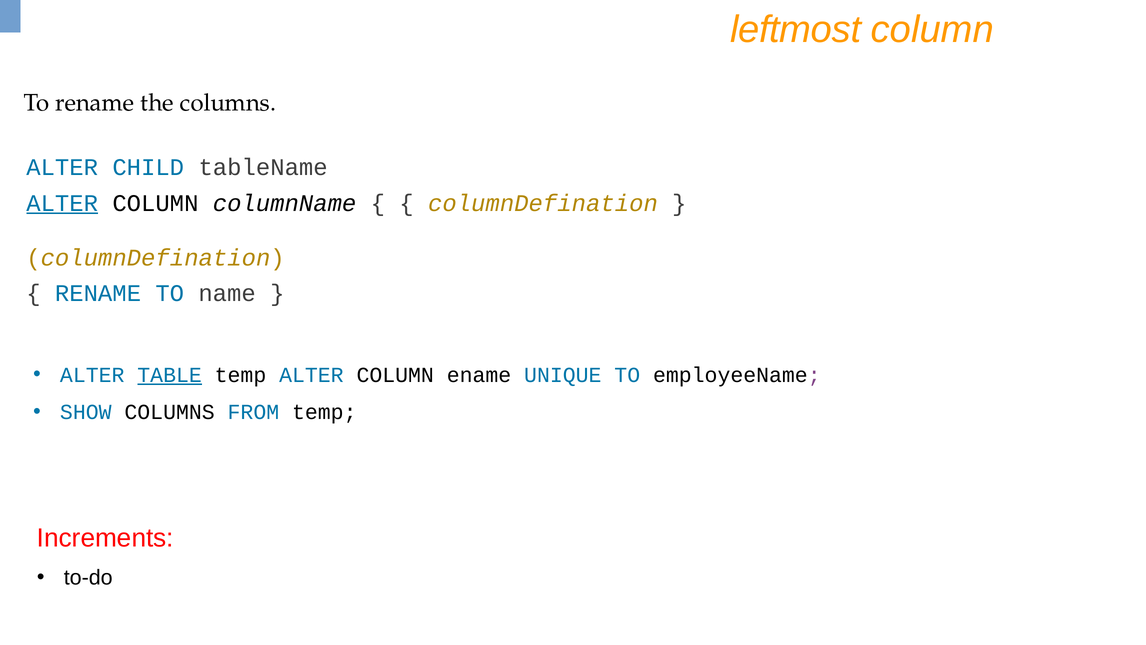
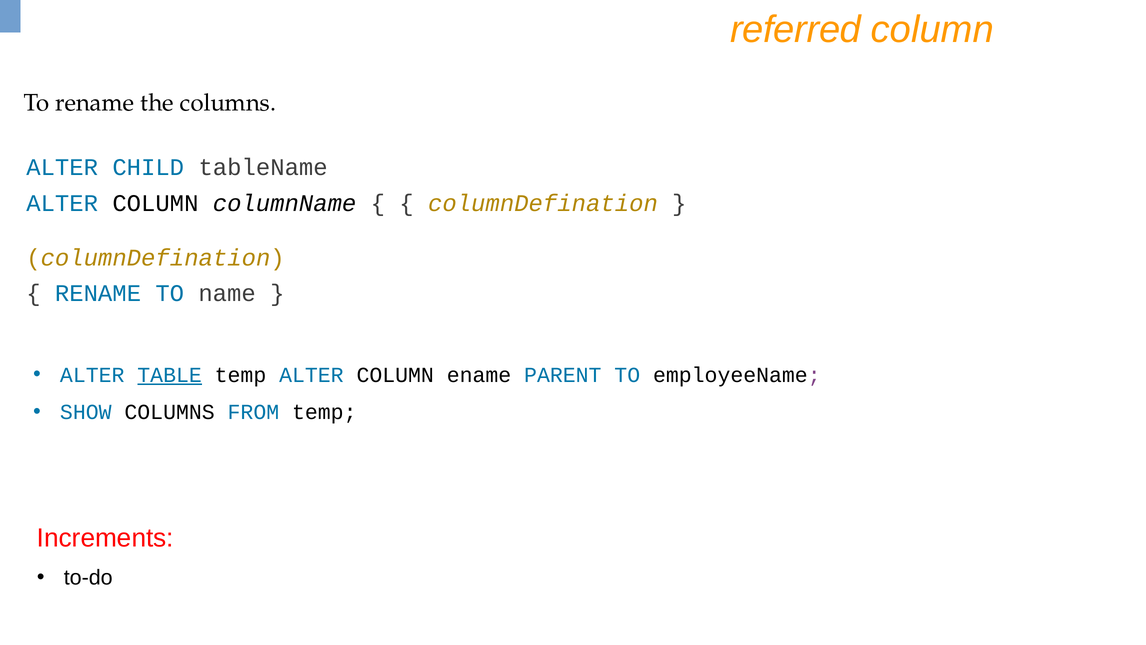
leftmost: leftmost -> referred (796, 30)
ALTER underline: present -> none (62, 203)
UNIQUE: UNIQUE -> PARENT (563, 375)
